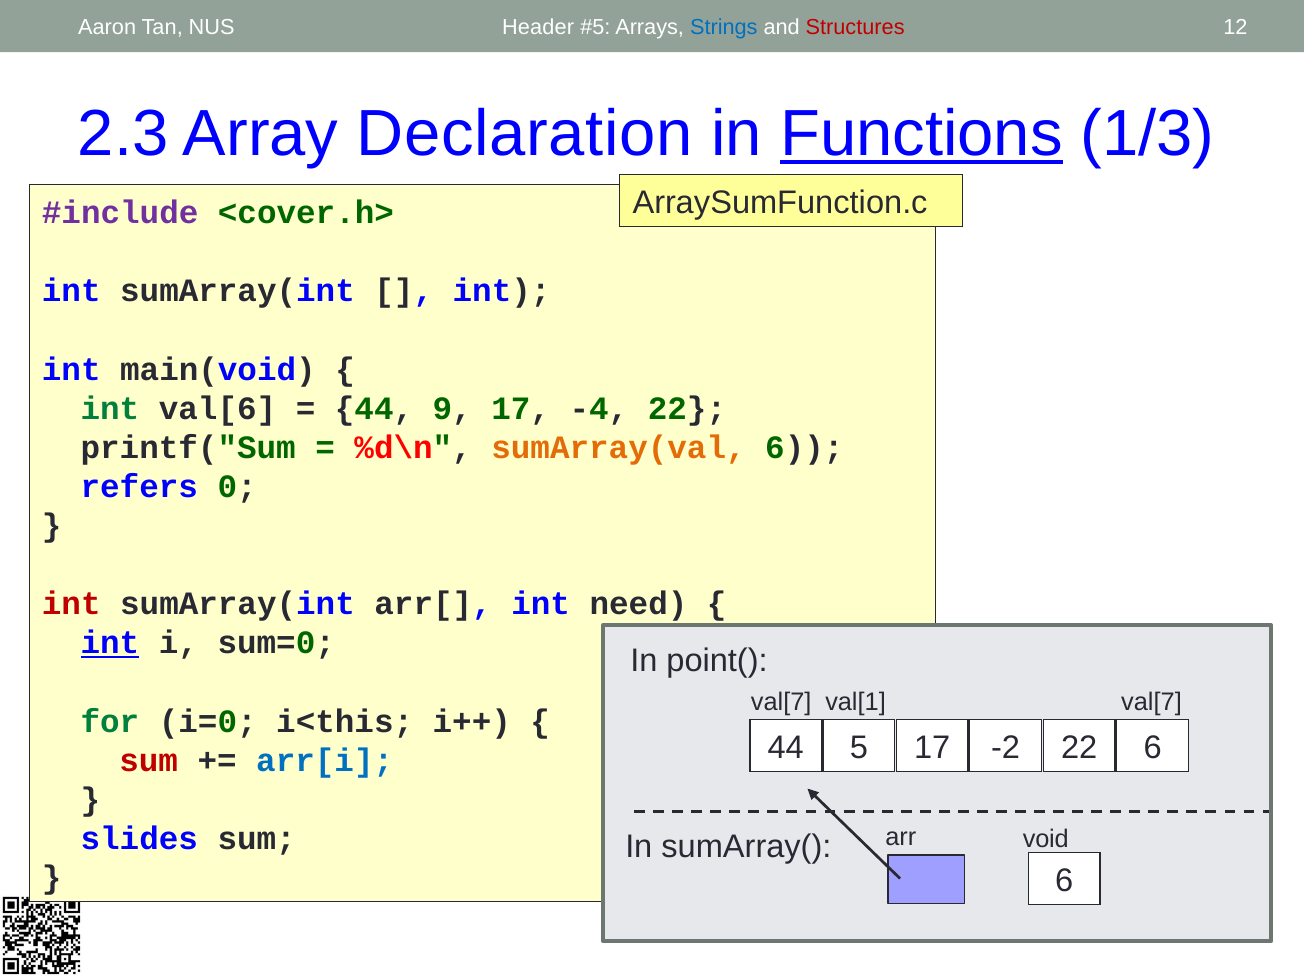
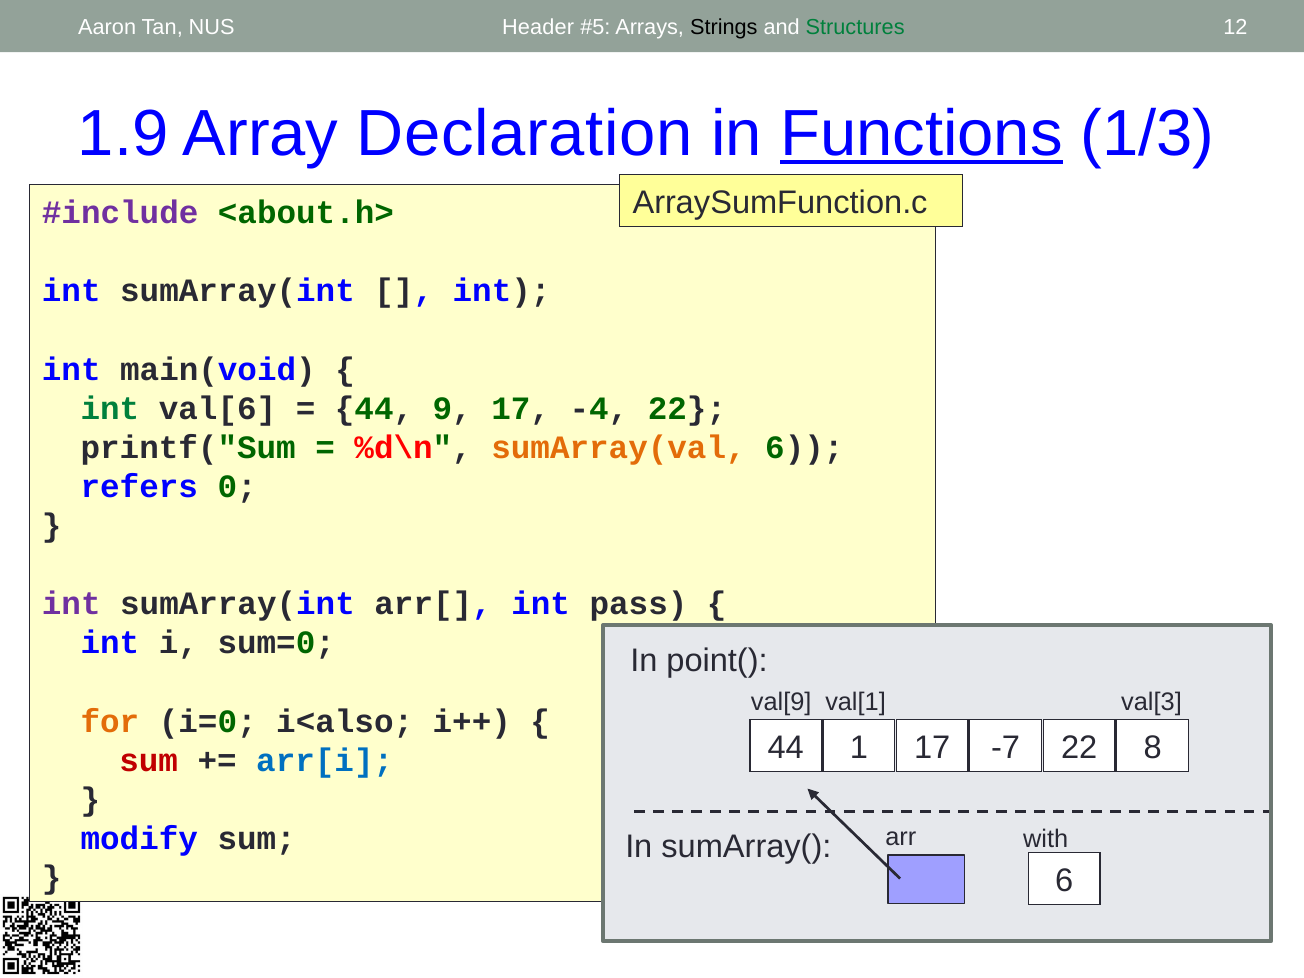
Strings colour: blue -> black (724, 28)
Structures colour: red -> green (855, 28)
2.3: 2.3 -> 1.9 (123, 134)
<cover.h>: <cover.h> -> <about.h> (306, 213)
int colour: red -> purple (71, 604)
need: need -> pass (638, 604)
int underline: present -> none (110, 643)
val[7: val[7 -> val[9 (781, 702)
val[1 val[7: val[7 -> val[3 (1151, 702)
for colour: green -> orange (110, 721)
i<this: i<this -> i<also (345, 721)
5: 5 -> 1 (859, 748)
-2: -2 -> -7 (1006, 748)
22 6: 6 -> 8 (1153, 748)
slides: slides -> modify (139, 839)
void: void -> with (1046, 839)
